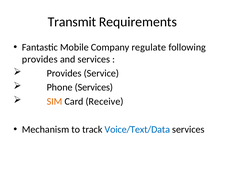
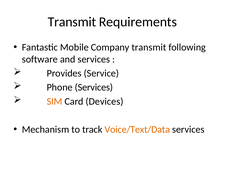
Company regulate: regulate -> transmit (149, 47)
provides: provides -> software (40, 59)
Receive: Receive -> Devices (104, 101)
Voice/Text/Data colour: blue -> orange (137, 129)
